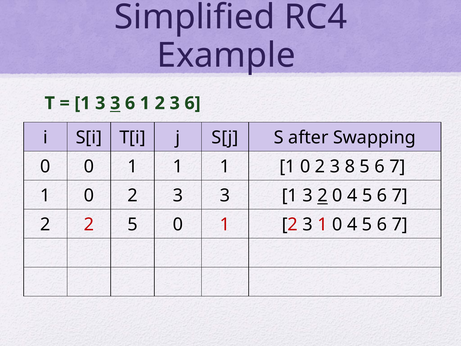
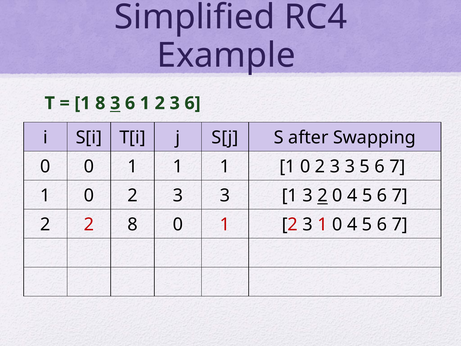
3: 3 -> 8 (100, 103)
8: 8 -> 3 (350, 167)
2 5: 5 -> 8 (133, 225)
